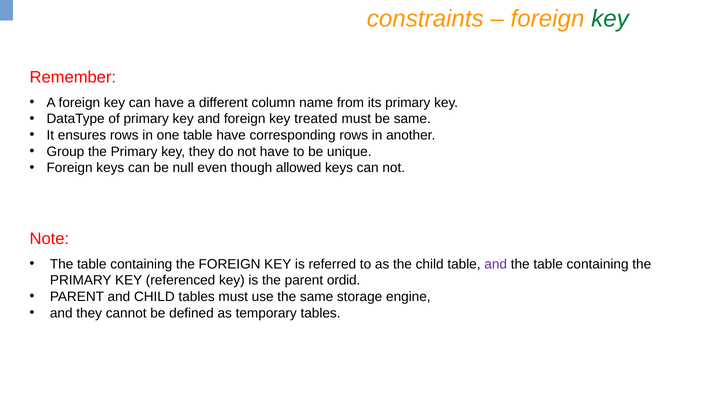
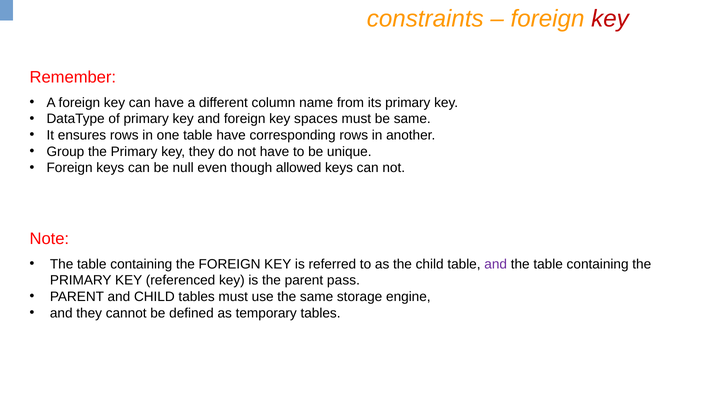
key colour: green -> red (610, 19)
treated: treated -> spaces (316, 119)
ordid: ordid -> pass (344, 280)
